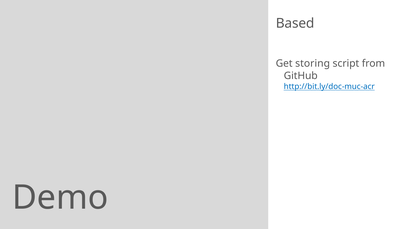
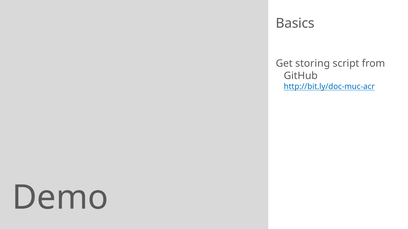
Based: Based -> Basics (295, 23)
